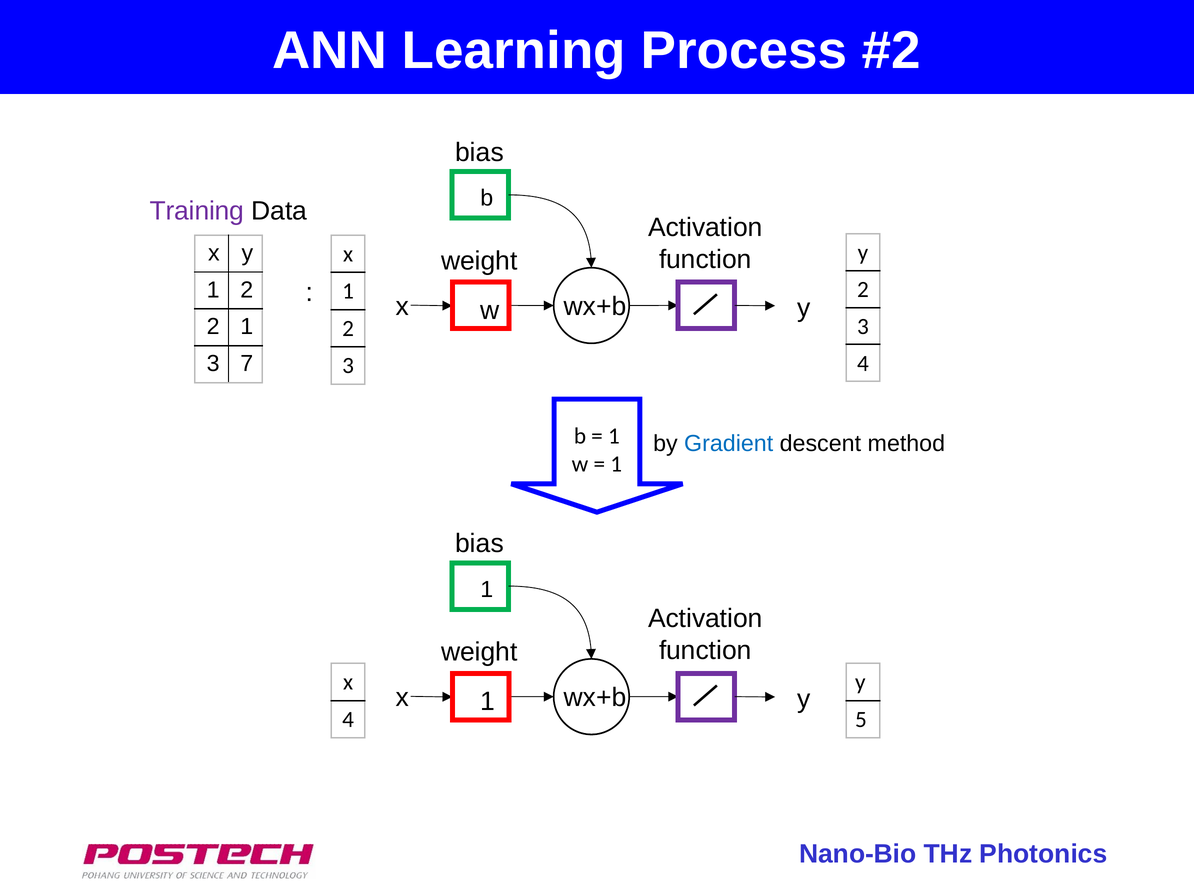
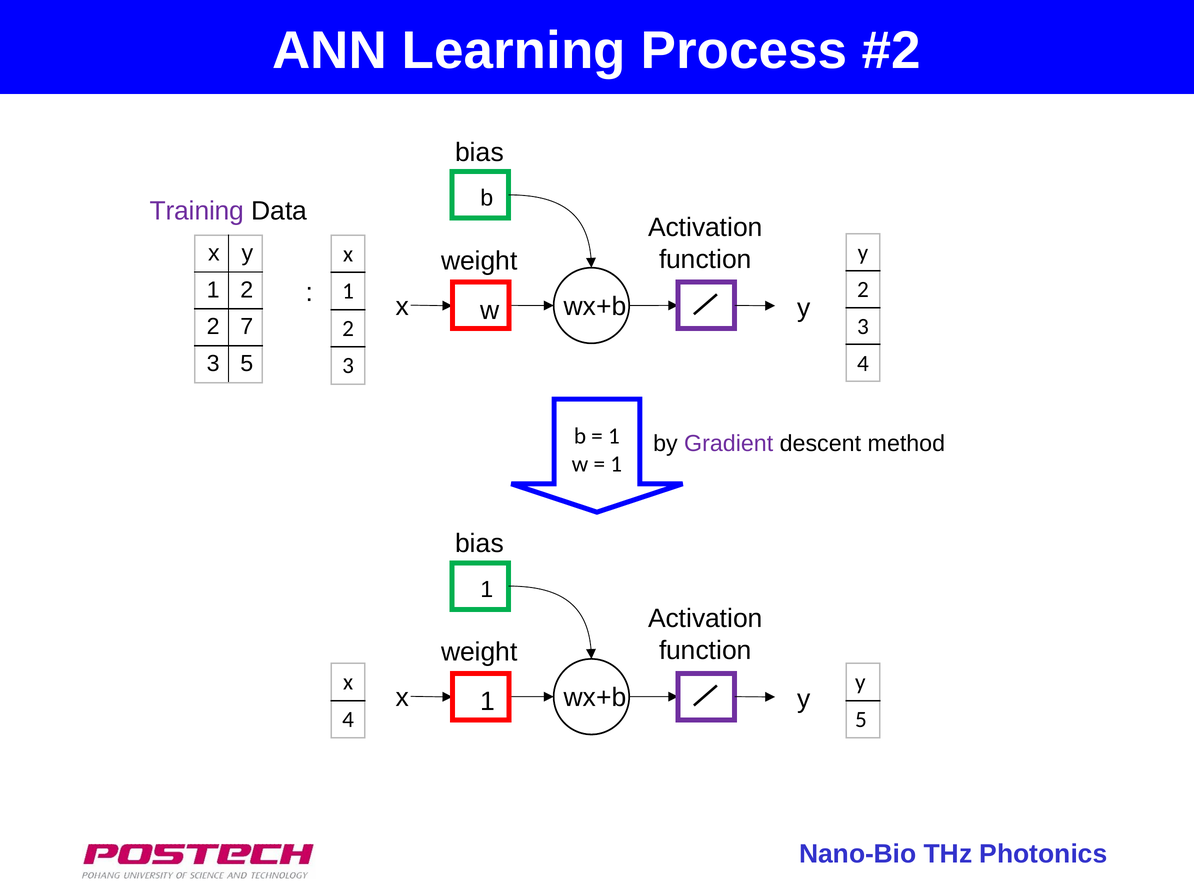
2 1: 1 -> 7 (247, 327)
3 7: 7 -> 5 (247, 363)
Gradient colour: blue -> purple (729, 443)
